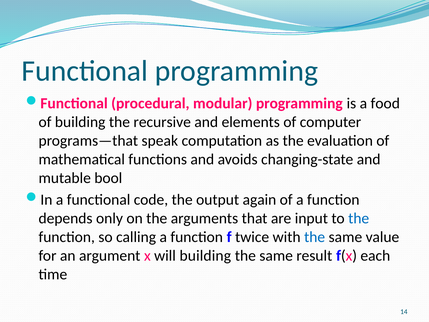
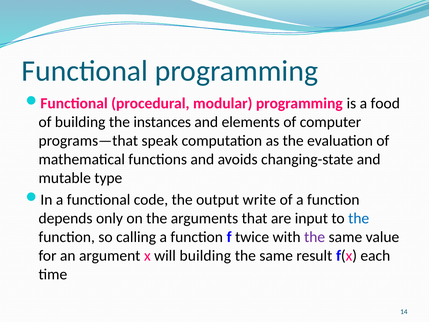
recursive: recursive -> instances (162, 122)
bool: bool -> type (108, 178)
again: again -> write (259, 200)
the colour: blue -> purple (315, 237)
